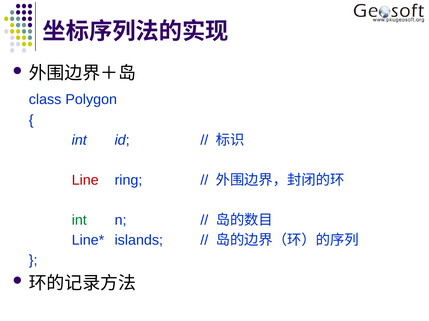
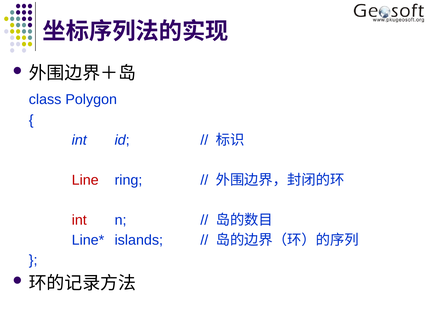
int colour: green -> red (79, 221)
